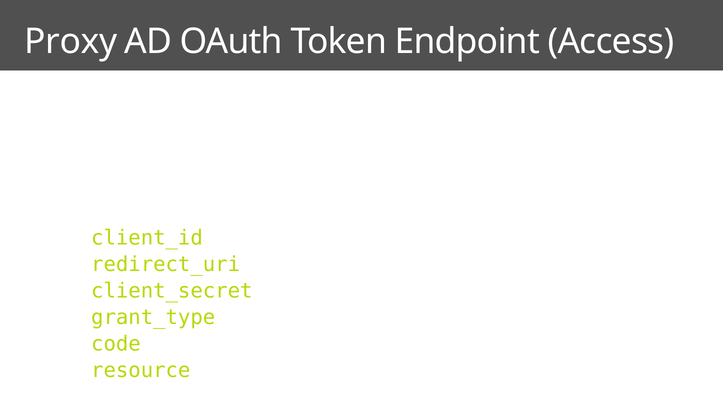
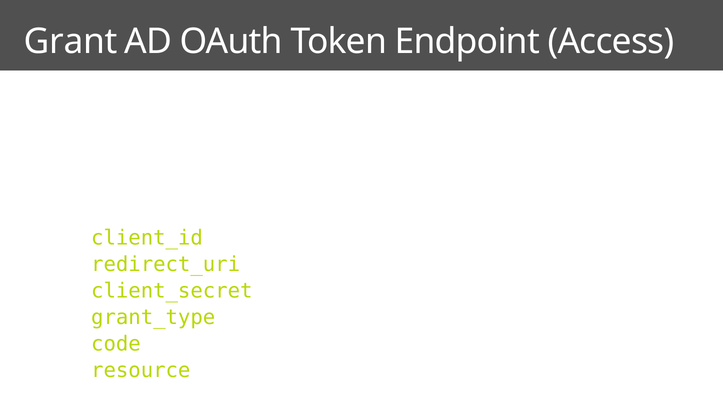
Proxy: Proxy -> Grant (71, 41)
